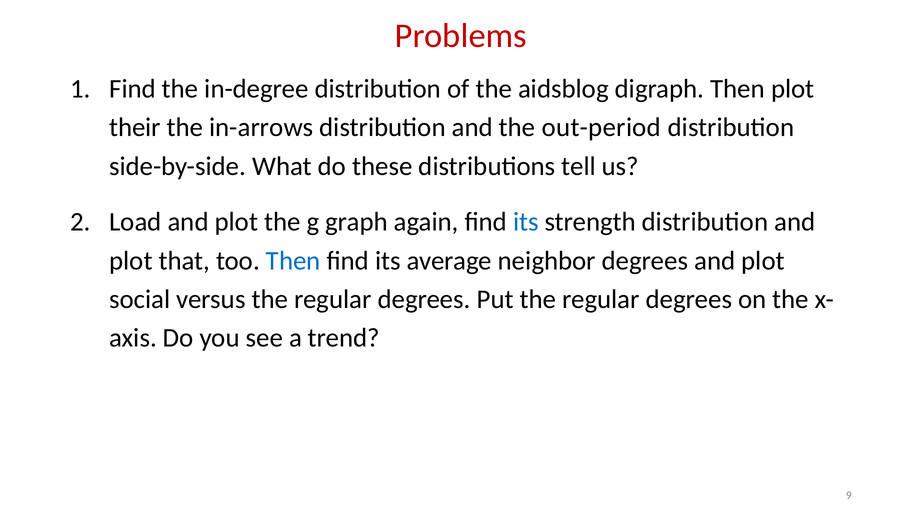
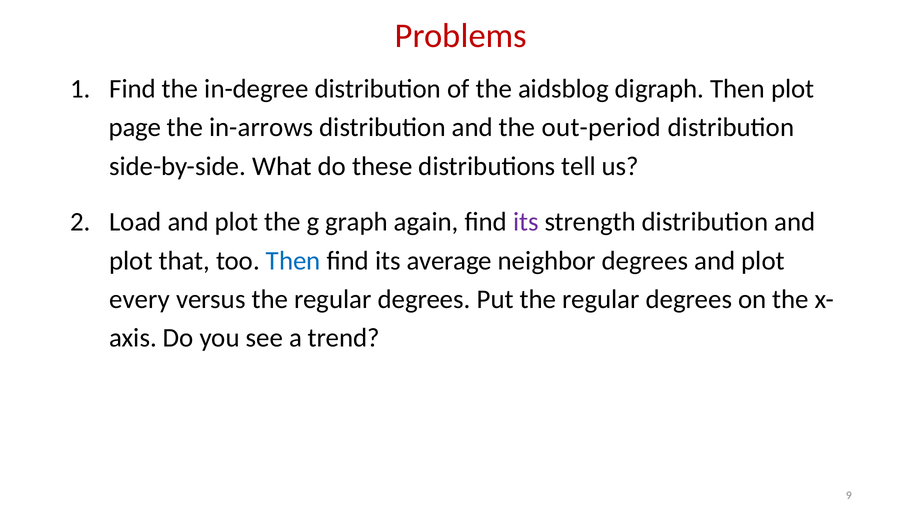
their: their -> page (135, 127)
its colour: blue -> purple (526, 222)
social: social -> every (140, 299)
